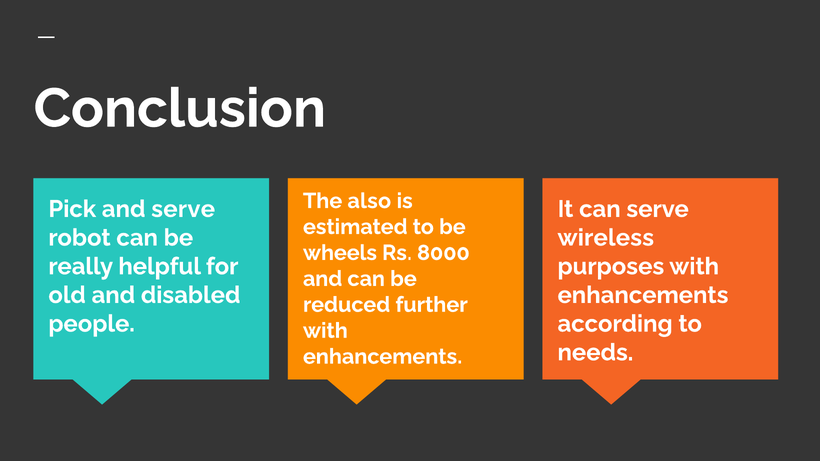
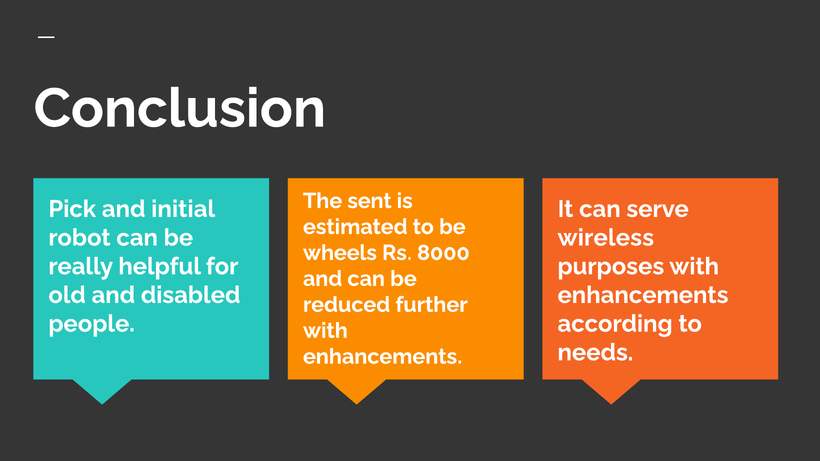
also: also -> sent (369, 201)
and serve: serve -> initial (183, 209)
